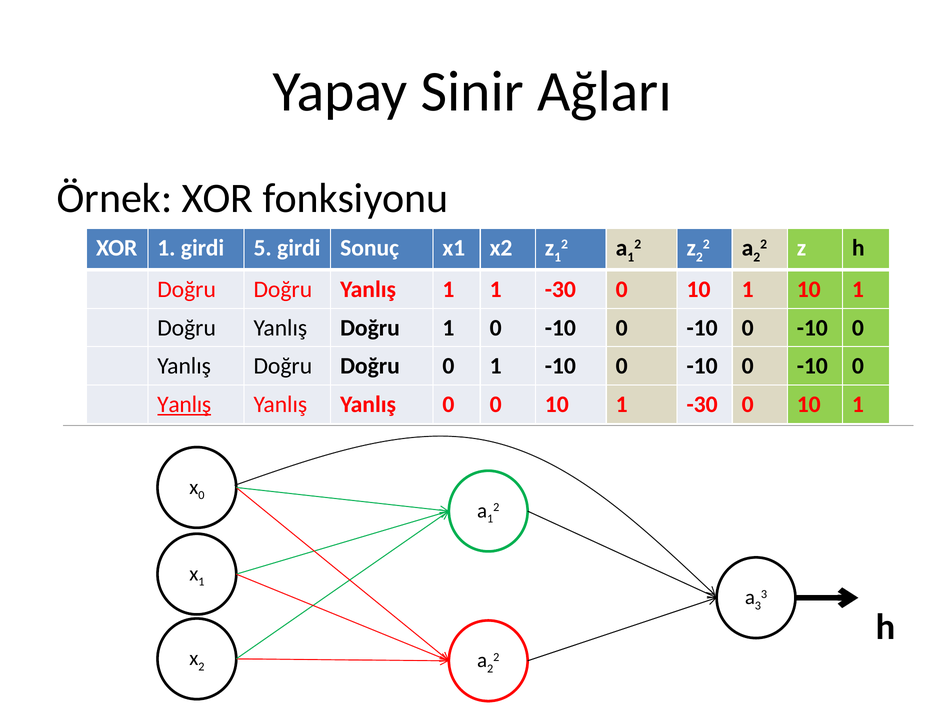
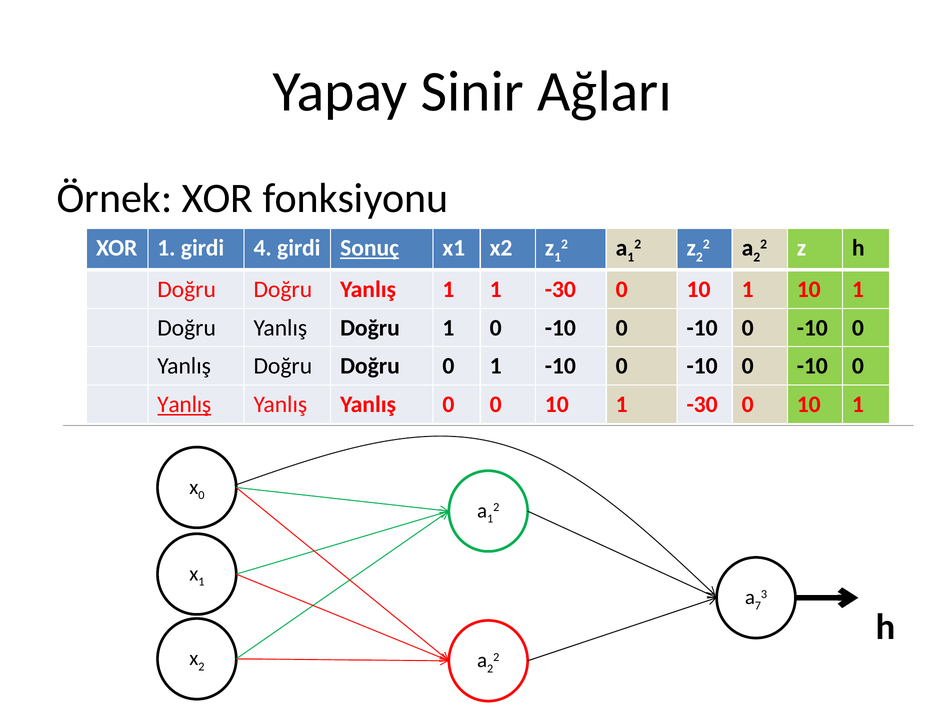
5: 5 -> 4 (263, 248)
Sonuç underline: none -> present (370, 248)
3: 3 -> 7 (758, 605)
